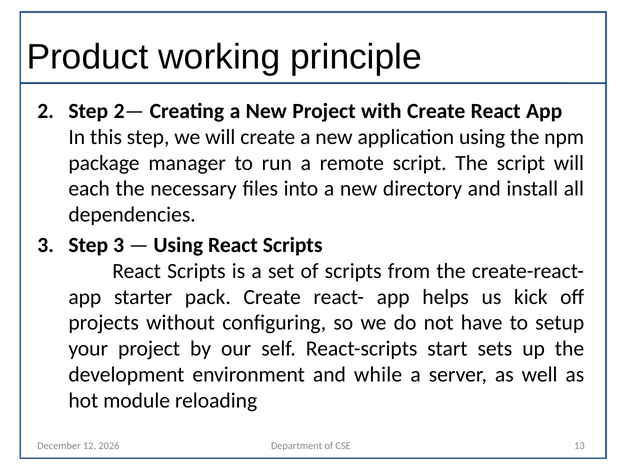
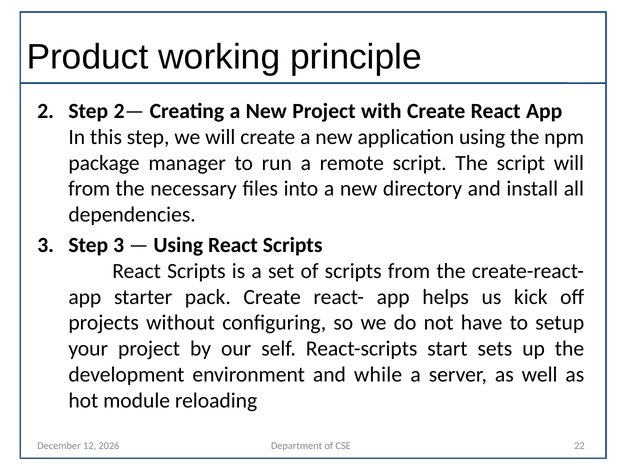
each: each -> from (89, 189)
13: 13 -> 22 (579, 445)
